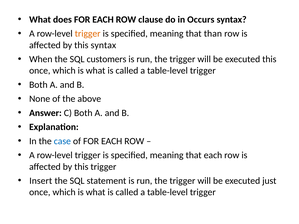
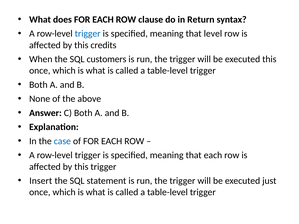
Occurs: Occurs -> Return (201, 20)
trigger colour: orange -> blue (88, 34)
than: than -> level (213, 34)
this syntax: syntax -> credits (103, 45)
